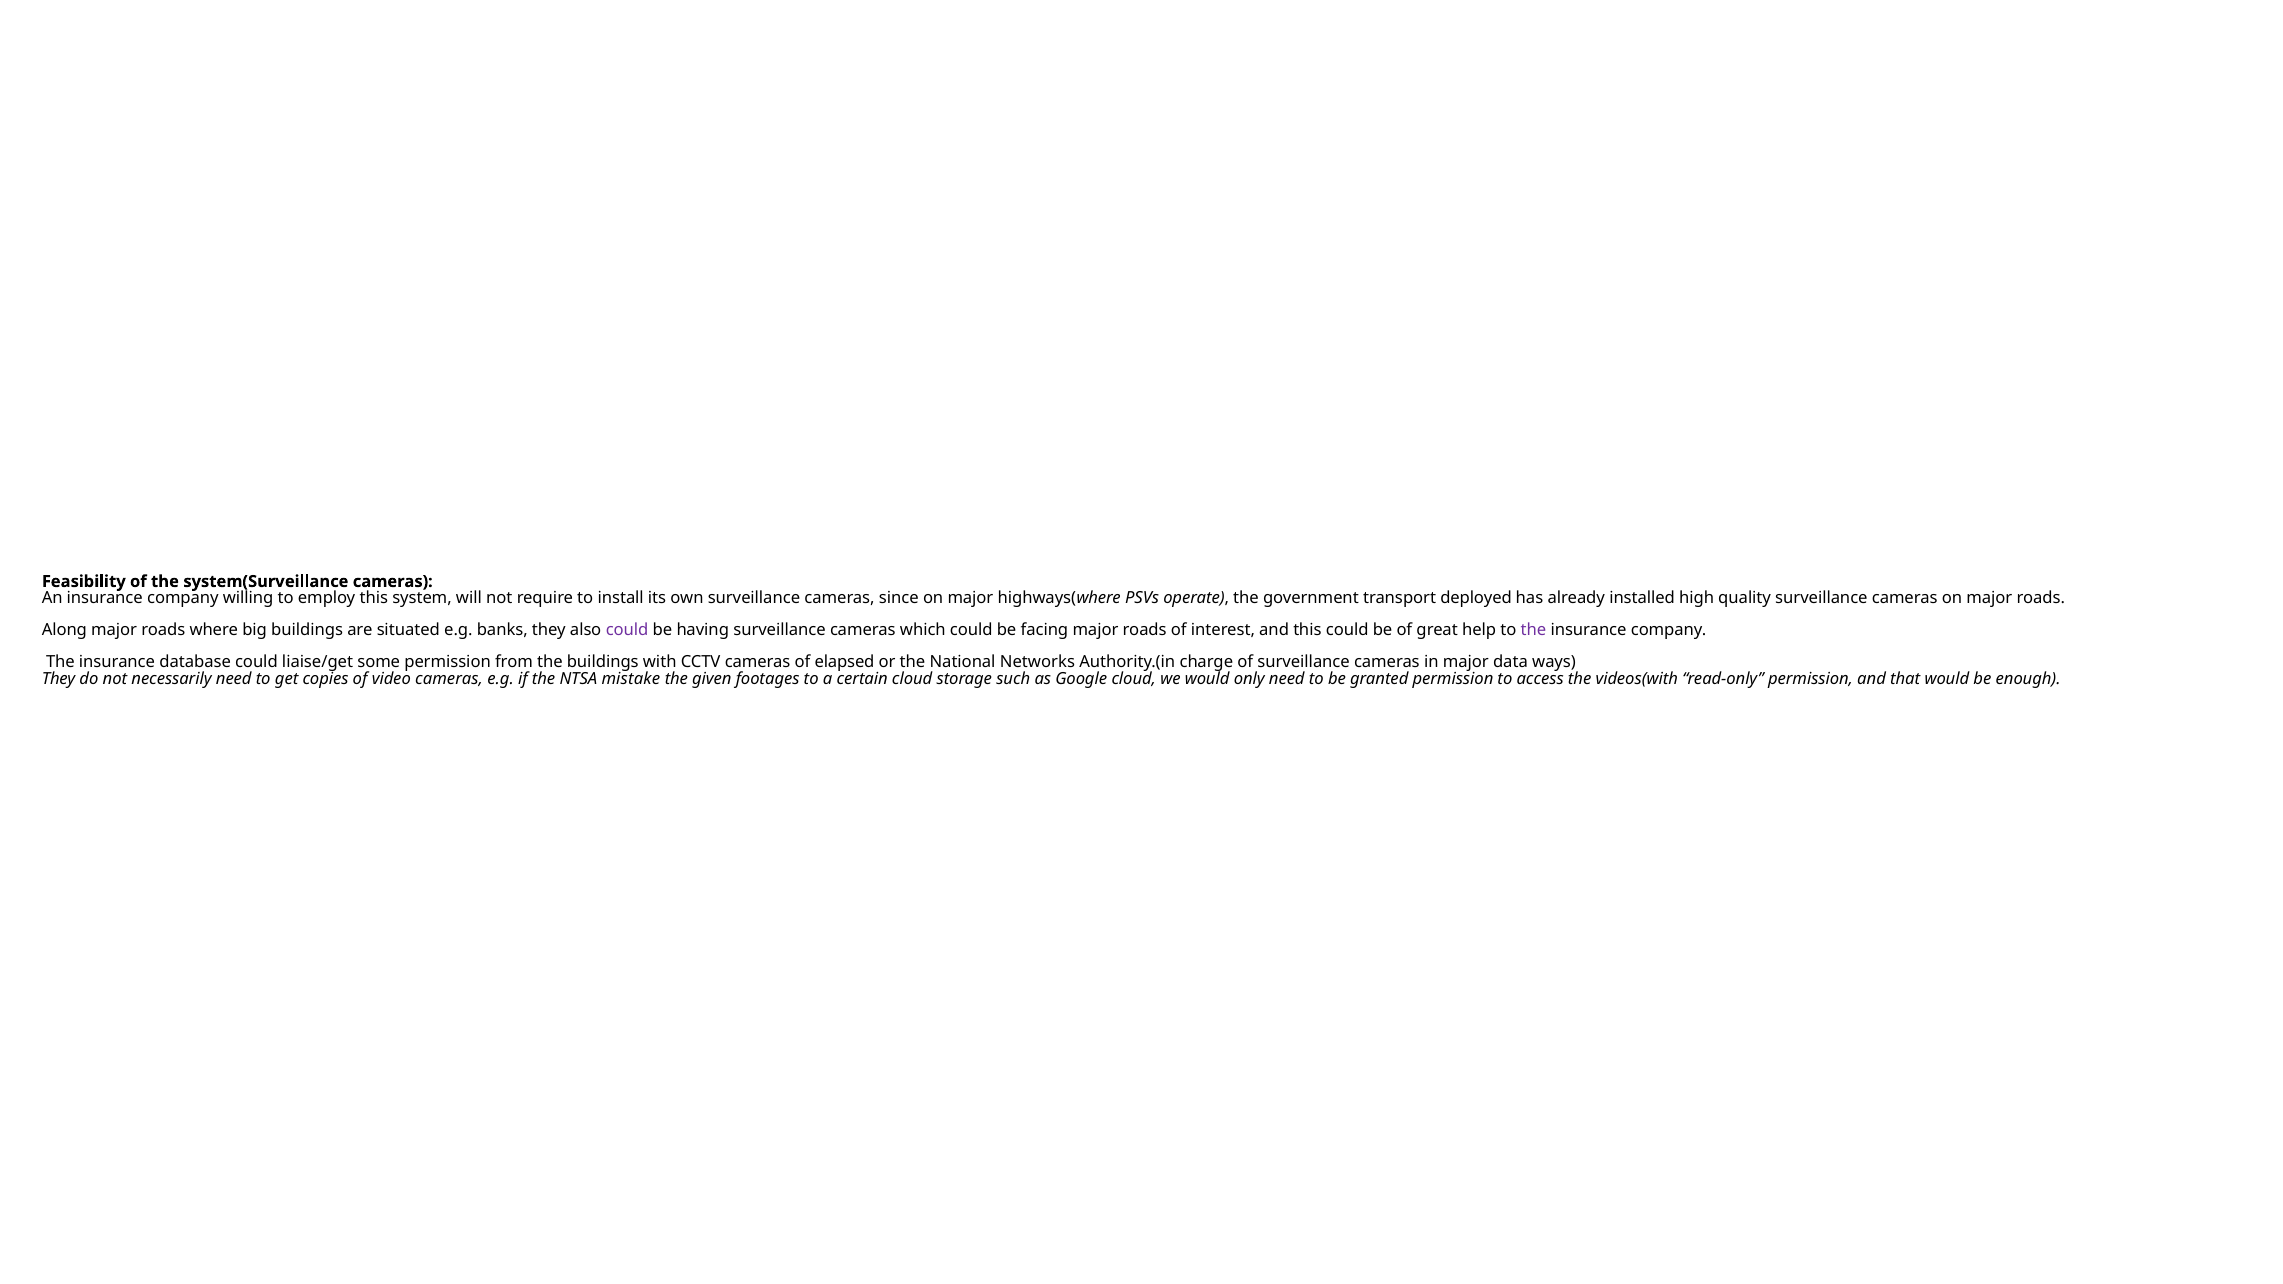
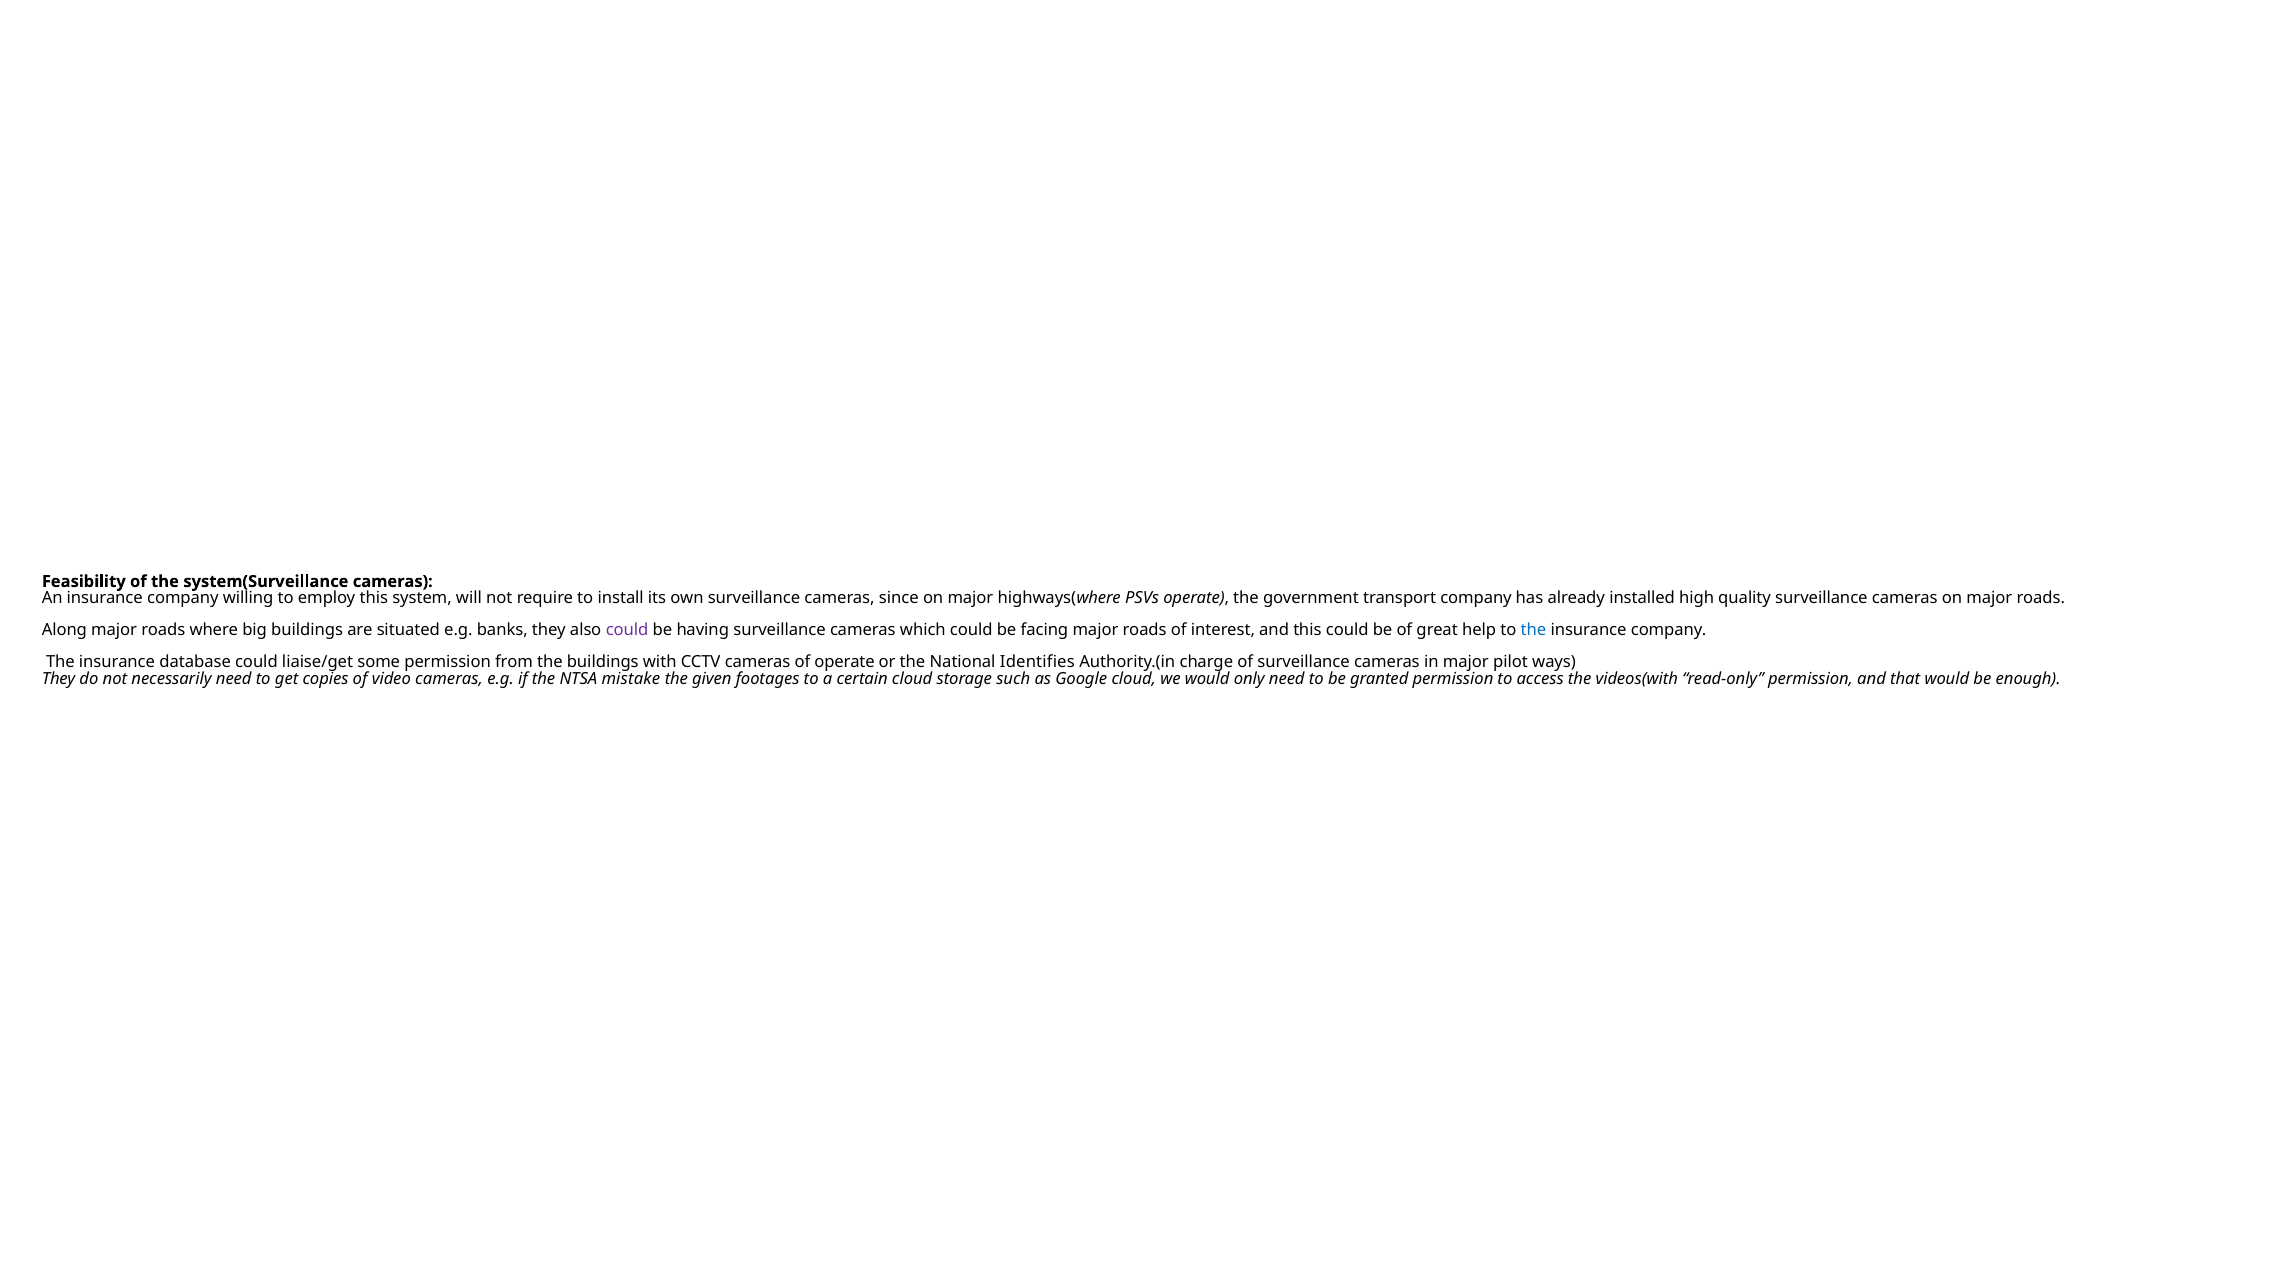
transport deployed: deployed -> company (1476, 598)
the colour: purple -> blue (1534, 630)
of elapsed: elapsed -> operate (845, 662)
Networks: Networks -> Identifies (1037, 662)
data: data -> pilot (1510, 662)
